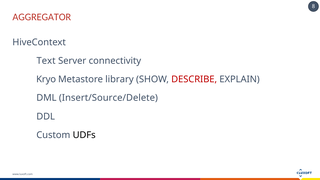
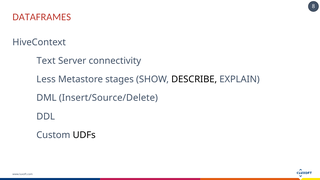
AGGREGATOR: AGGREGATOR -> DATAFRAMES (42, 17)
Kryo: Kryo -> Less (46, 79)
library: library -> stages (120, 79)
DESCRIBE colour: red -> black (194, 79)
